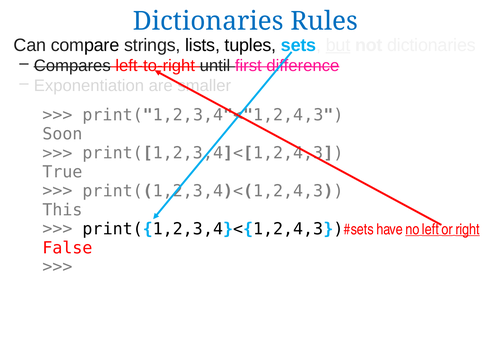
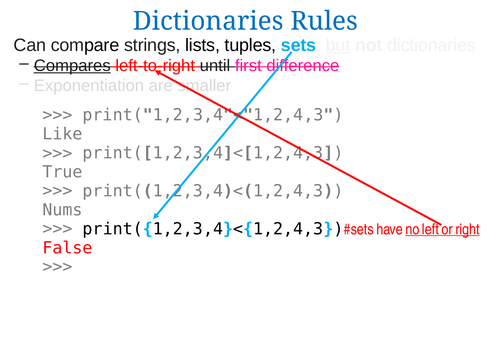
Compares underline: none -> present (72, 66)
Soon: Soon -> Like (63, 134)
This: This -> Nums (63, 210)
